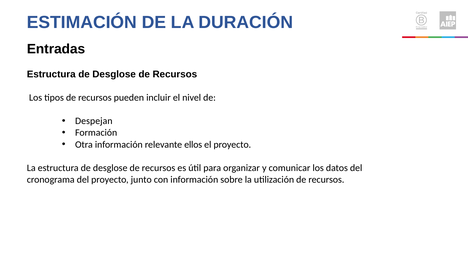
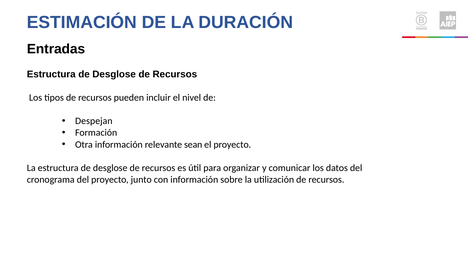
ellos: ellos -> sean (193, 145)
